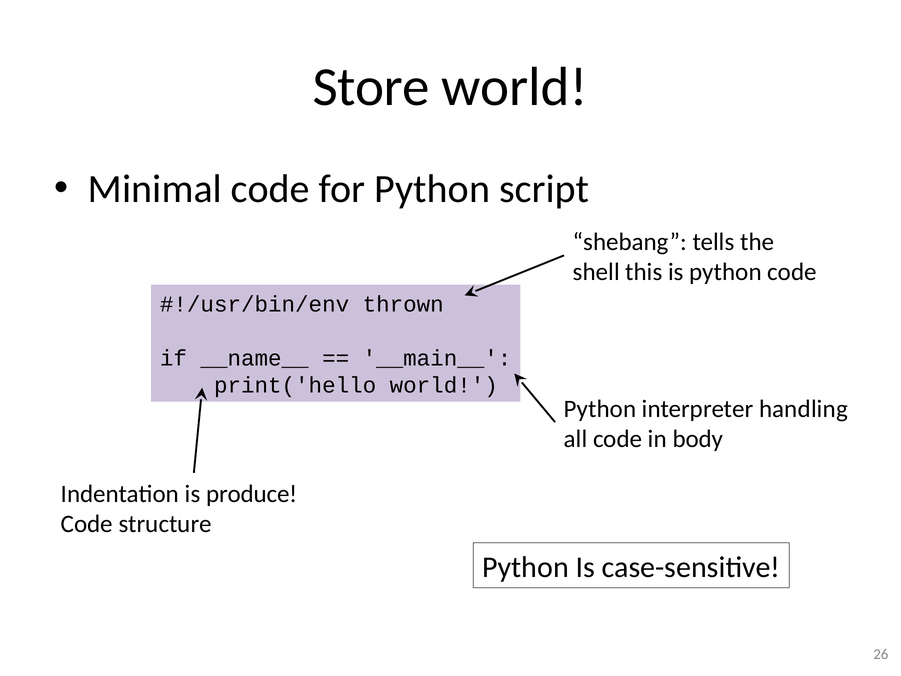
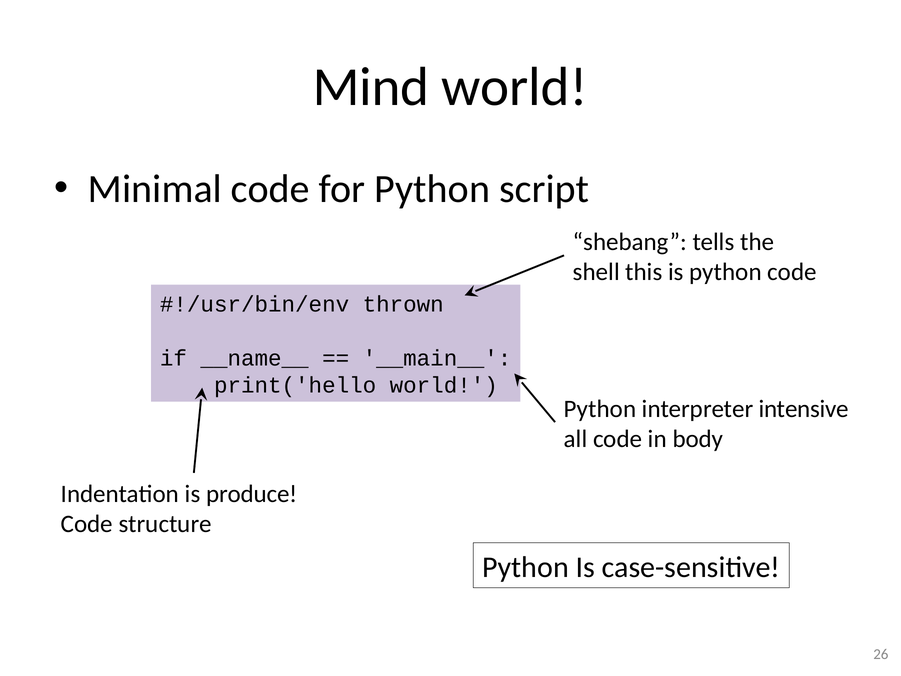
Store: Store -> Mind (371, 87)
handling: handling -> intensive (804, 409)
